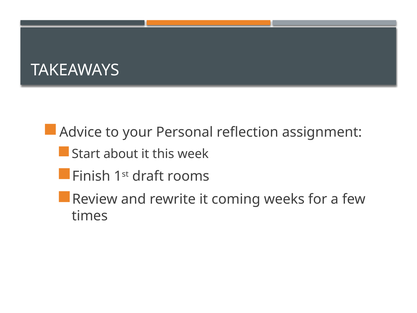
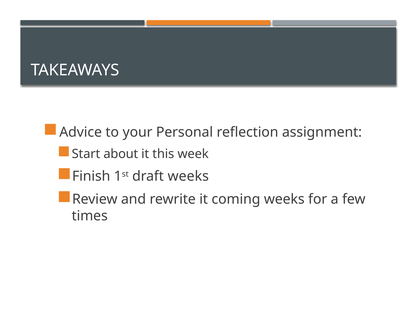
draft rooms: rooms -> weeks (188, 176)
